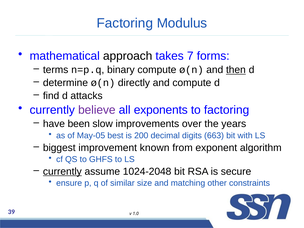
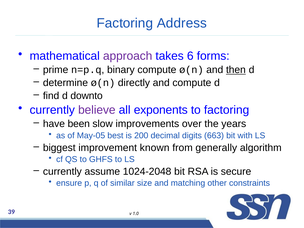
Modulus: Modulus -> Address (182, 23)
approach colour: black -> purple (128, 56)
7: 7 -> 6 (190, 56)
terms: terms -> prime (56, 70)
attacks: attacks -> downto (87, 96)
exponent: exponent -> generally (216, 148)
currently underline: present -> none (62, 171)
